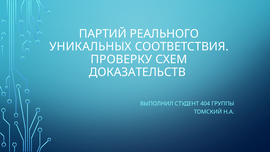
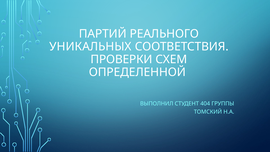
ПРОВЕРКУ: ПРОВЕРКУ -> ПРОВЕРКИ (122, 59)
ДОКАЗАТЕЛЬСТВ: ДОКАЗАТЕЛЬСТВ -> ОПРЕДЕЛЕННОЙ (137, 72)
